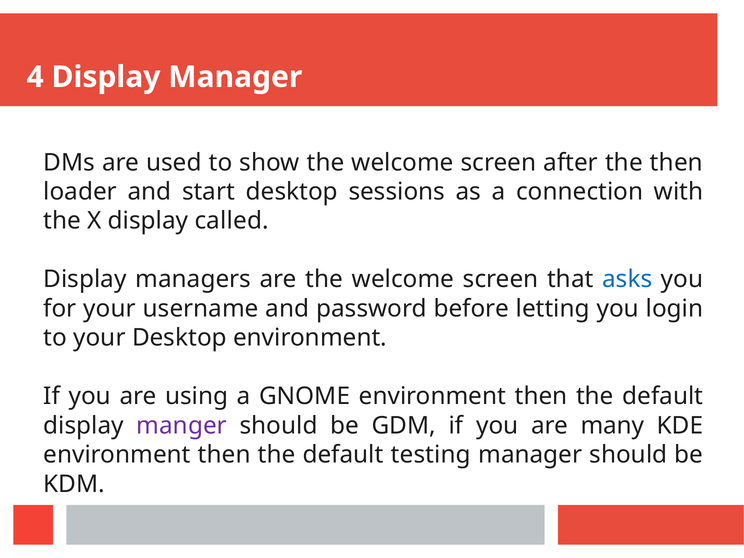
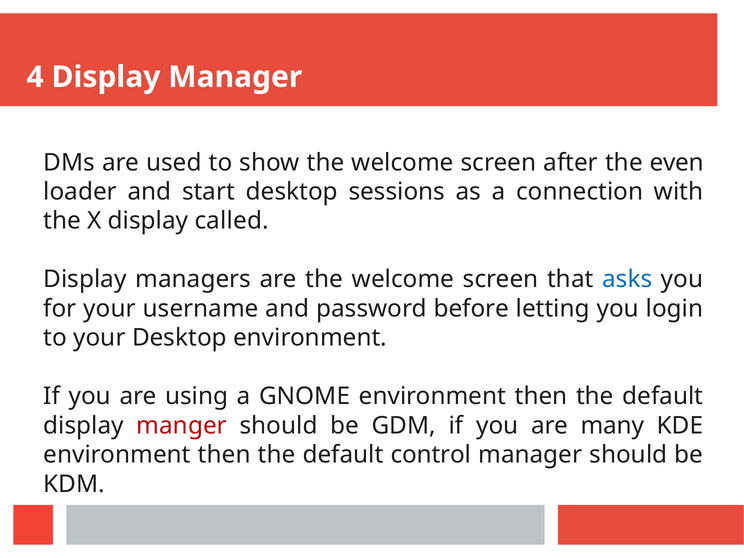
the then: then -> even (677, 162)
manger colour: purple -> red (182, 425)
testing: testing -> control (431, 455)
